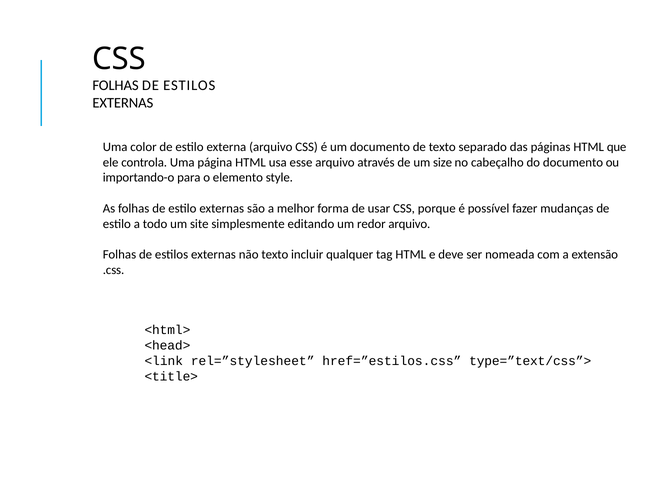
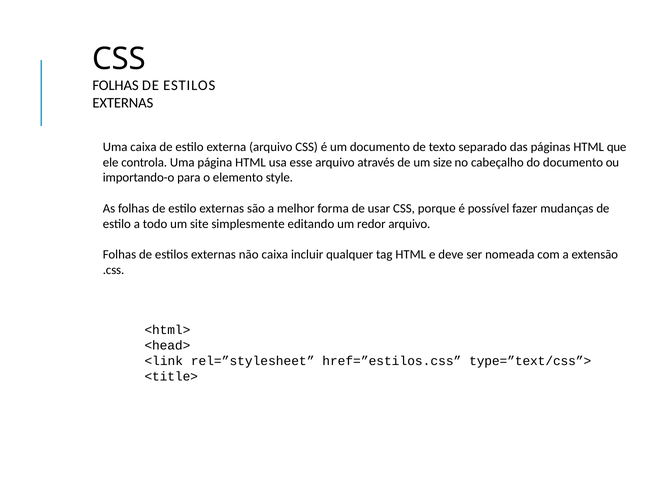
Uma color: color -> caixa (143, 147)
não texto: texto -> caixa (275, 254)
